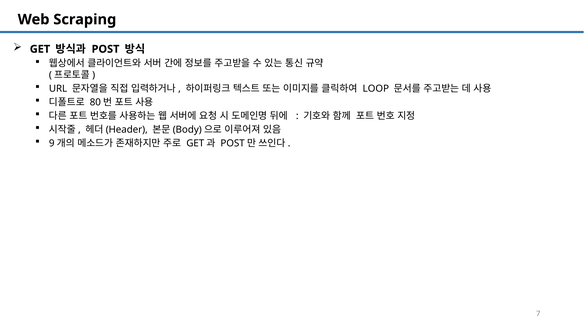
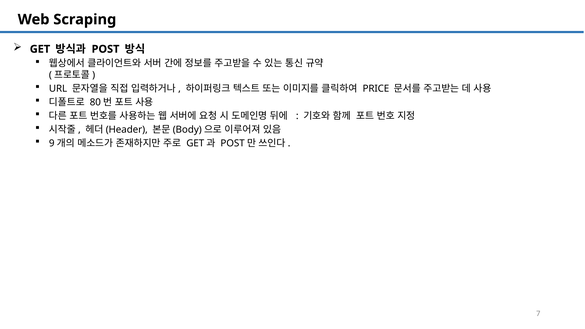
LOOP: LOOP -> PRICE (376, 89)
